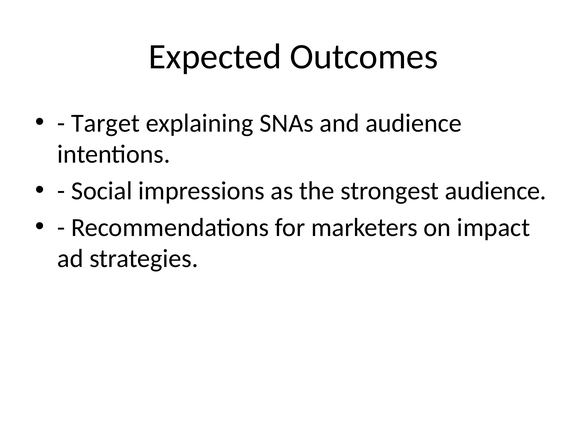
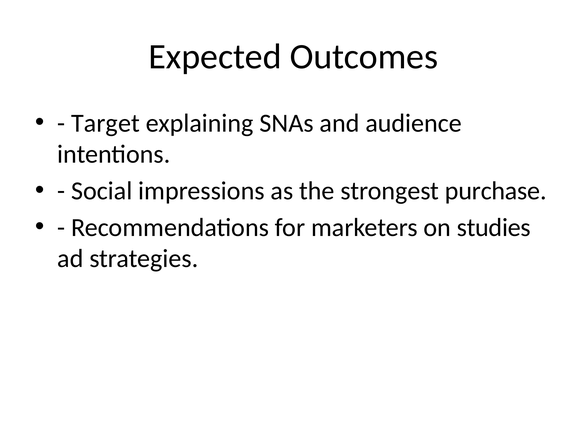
strongest audience: audience -> purchase (496, 191)
impact: impact -> studies (494, 228)
